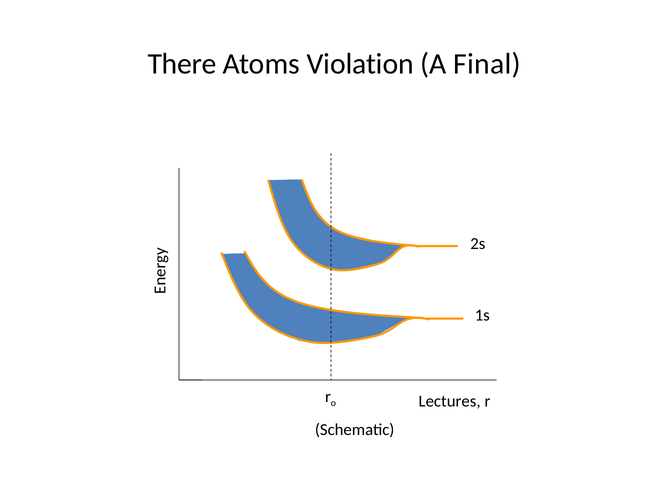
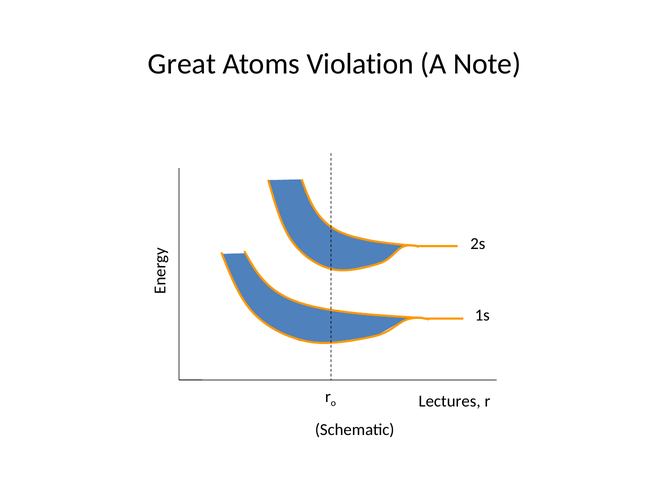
There: There -> Great (182, 64)
Final: Final -> Note (487, 64)
